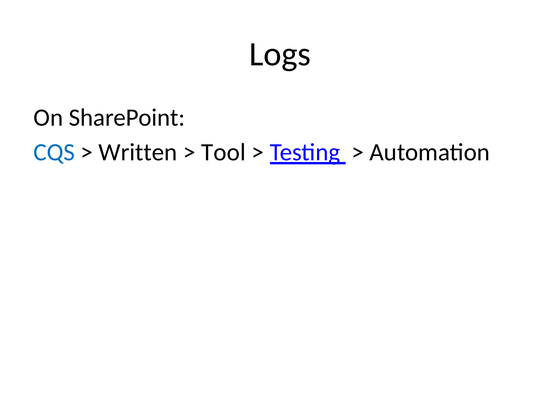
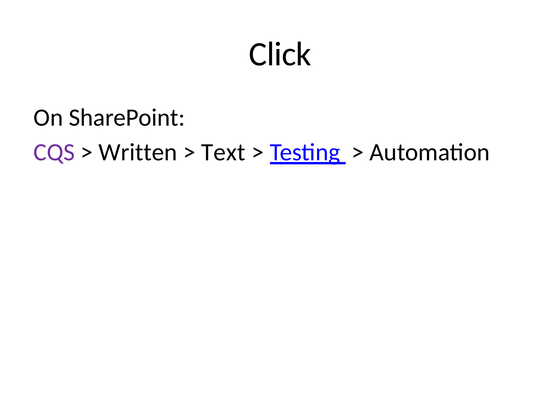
Logs: Logs -> Click (280, 54)
CQS colour: blue -> purple (54, 152)
Tool: Tool -> Text (223, 152)
